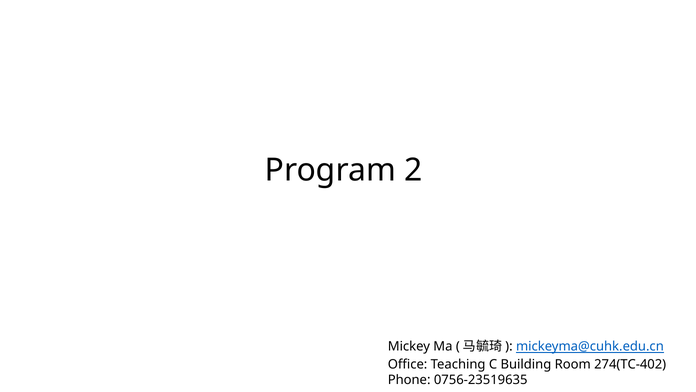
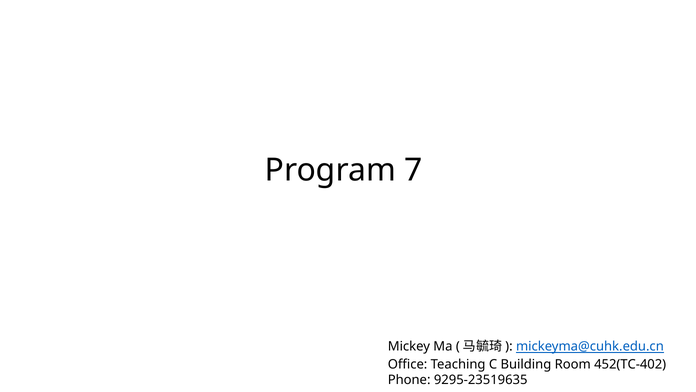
2: 2 -> 7 (413, 170)
274(TC-402: 274(TC-402 -> 452(TC-402 (630, 364)
0756-23519635: 0756-23519635 -> 9295-23519635 (481, 379)
